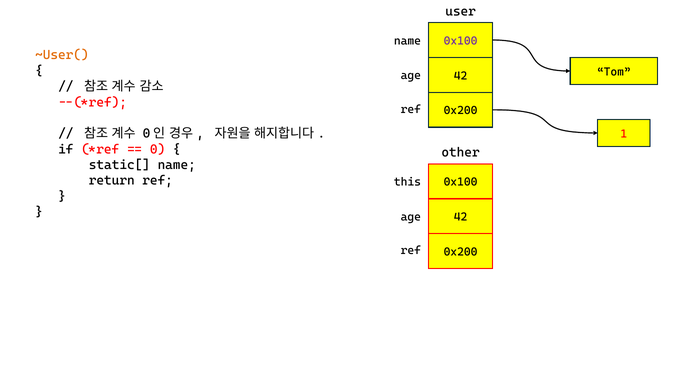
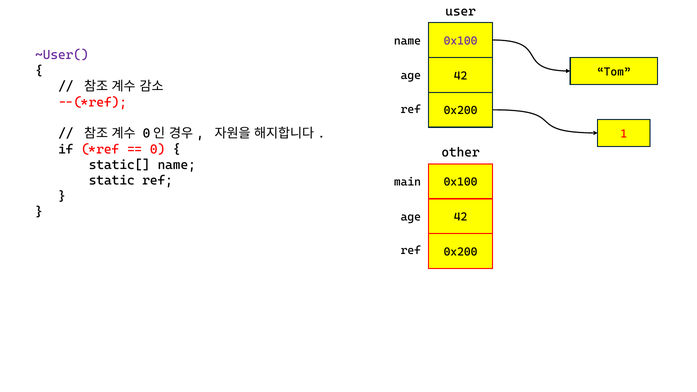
~User( colour: orange -> purple (62, 55)
return: return -> static (112, 181)
this: this -> main (407, 182)
